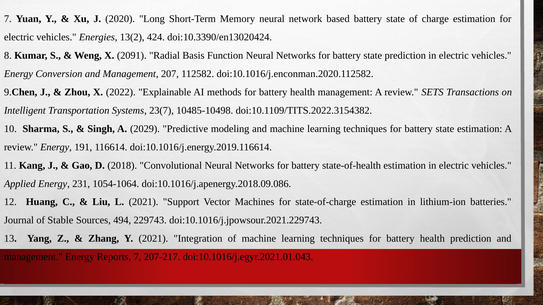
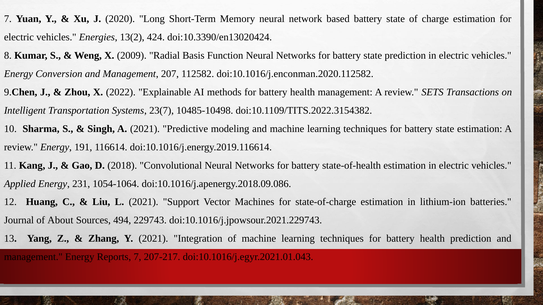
2091: 2091 -> 2009 (132, 56)
A 2029: 2029 -> 2021 (145, 129)
Stable: Stable -> About (60, 221)
